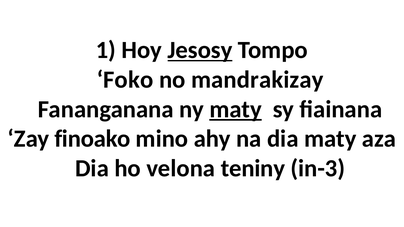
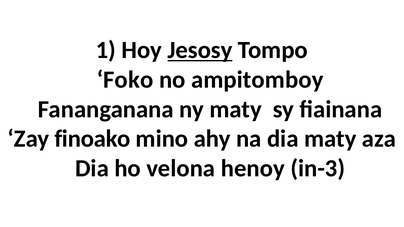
mandrakizay: mandrakizay -> ampitomboy (257, 80)
maty underline: present -> none (236, 109)
teniny: teniny -> henoy (253, 169)
